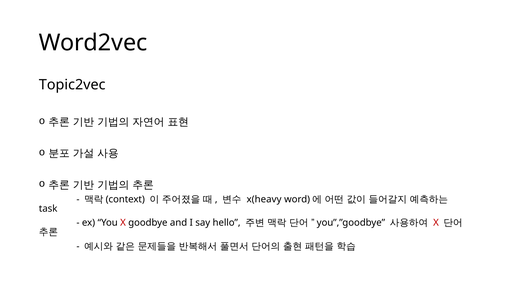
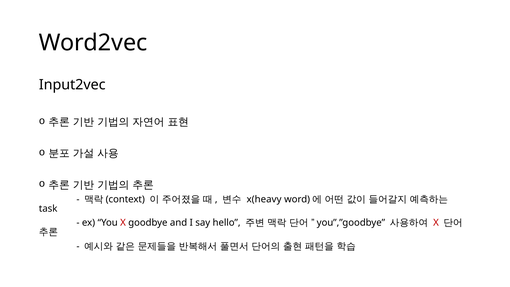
Topic2vec: Topic2vec -> Input2vec (72, 85)
